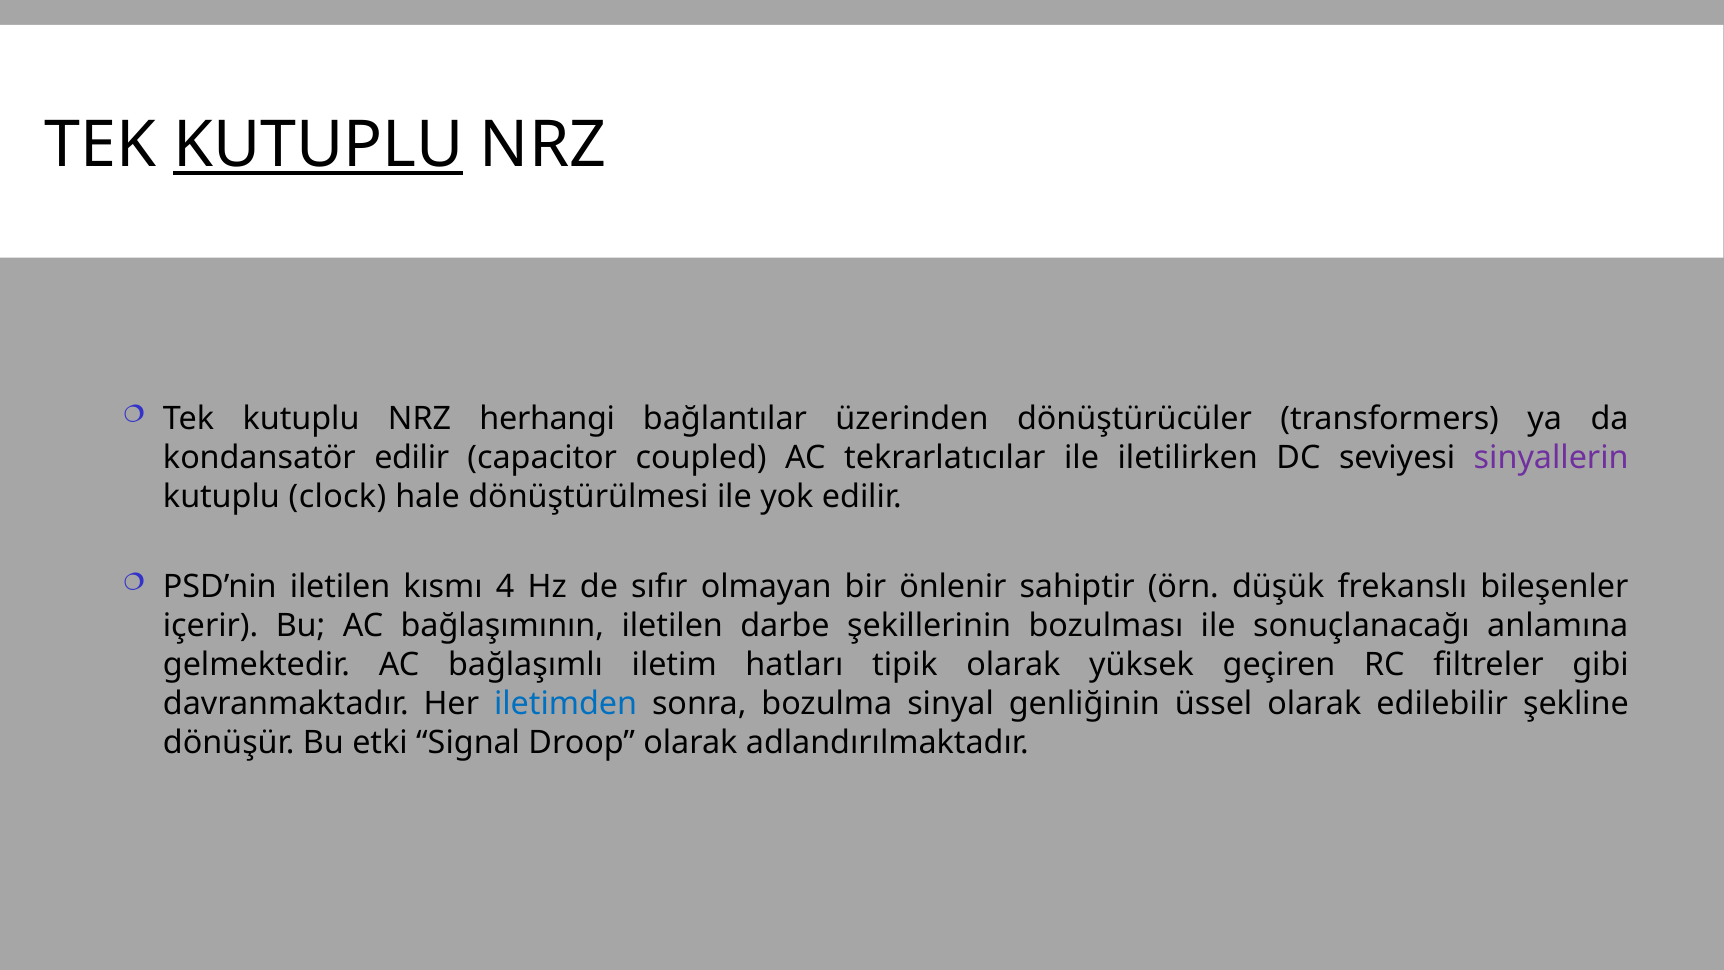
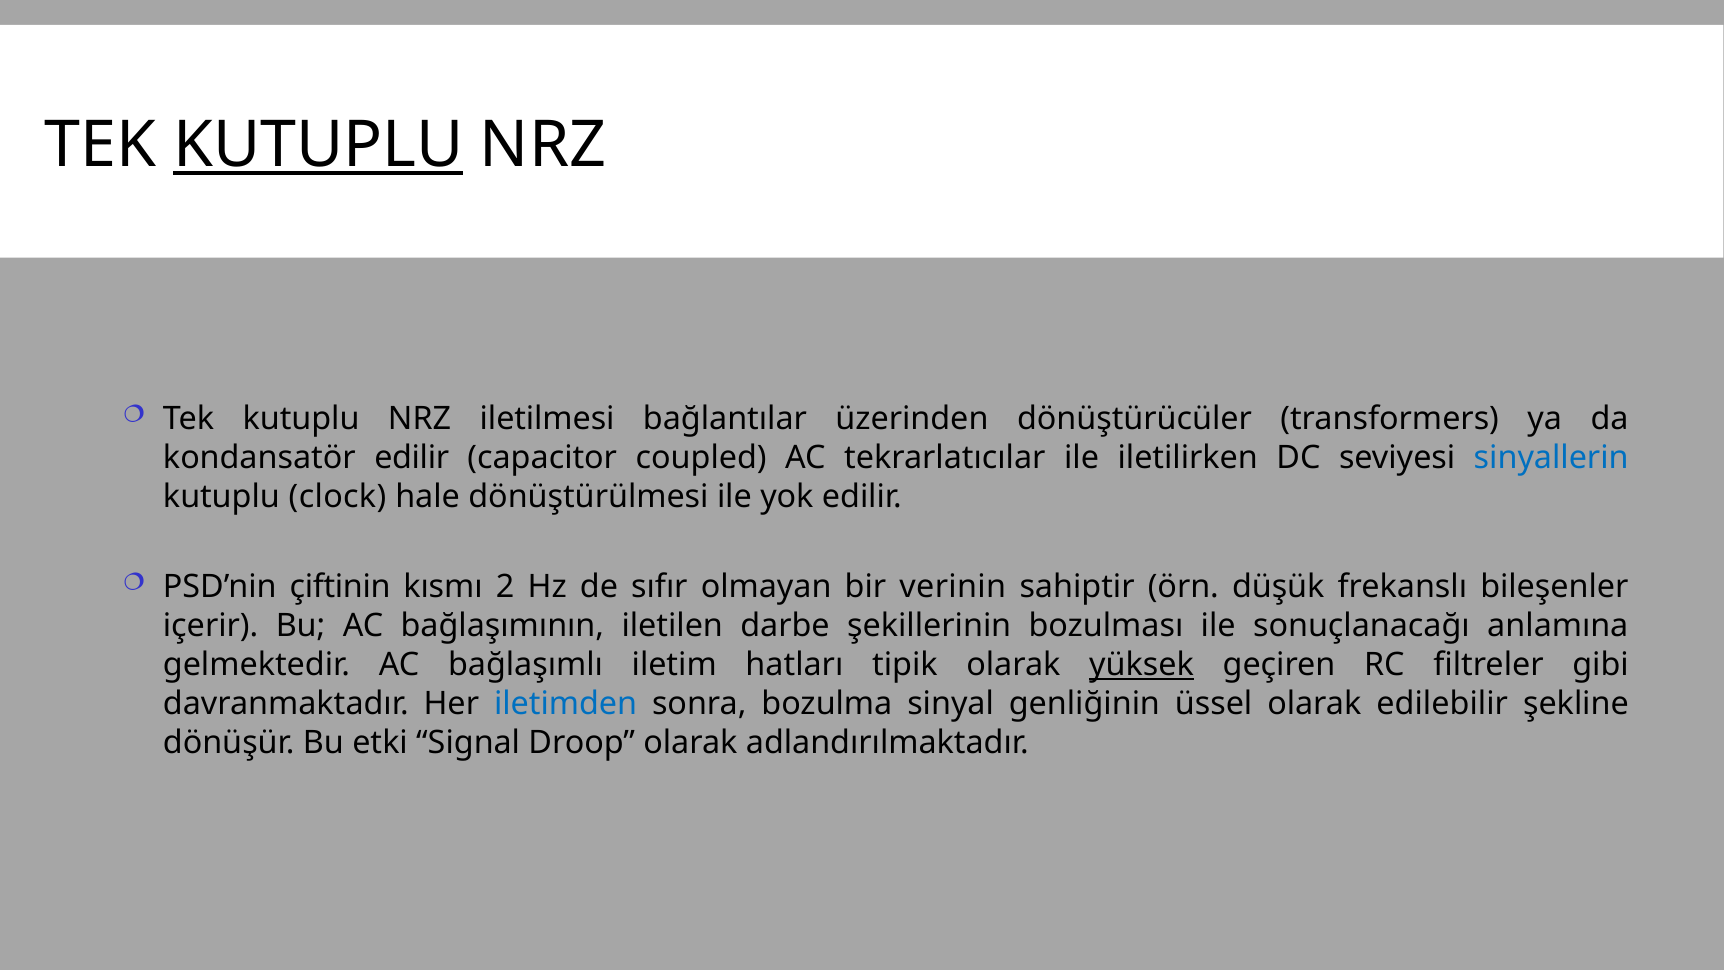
herhangi: herhangi -> iletilmesi (547, 419)
sinyallerin colour: purple -> blue (1551, 458)
PSD’nin iletilen: iletilen -> çiftinin (340, 587)
4: 4 -> 2 (505, 587)
önlenir: önlenir -> verinin (953, 587)
yüksek underline: none -> present (1142, 665)
